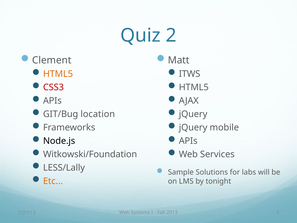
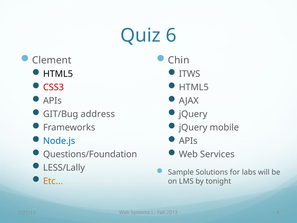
2: 2 -> 6 (171, 35)
Matt: Matt -> Chin (179, 60)
HTML5 colour: orange -> black (58, 74)
location: location -> address (98, 114)
Node.js colour: black -> blue (59, 141)
Witkowski/Foundation: Witkowski/Foundation -> Questions/Foundation (90, 154)
